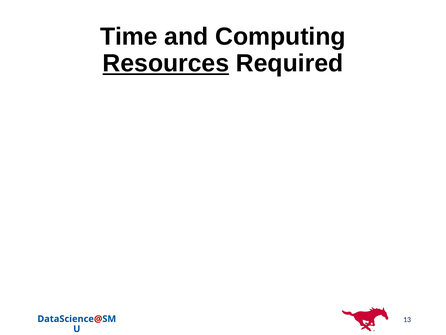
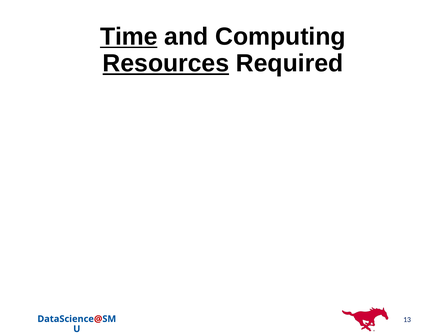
Time underline: none -> present (129, 37)
